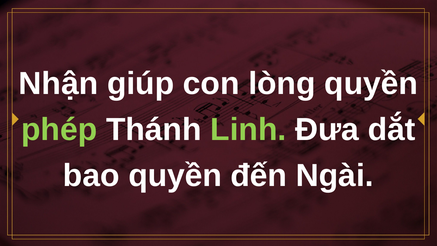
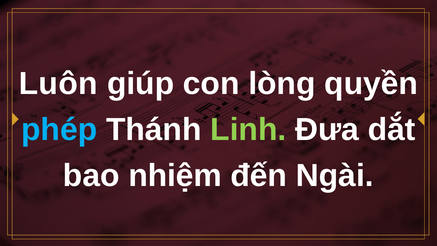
Nhận: Nhận -> Luôn (58, 84)
phép colour: light green -> light blue (59, 130)
bao quyền: quyền -> nhiệm (175, 175)
